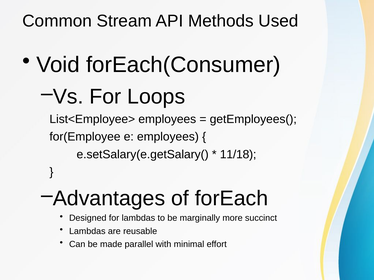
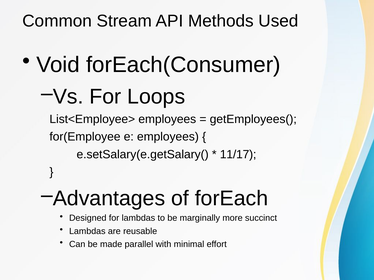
11/18: 11/18 -> 11/17 (238, 155)
